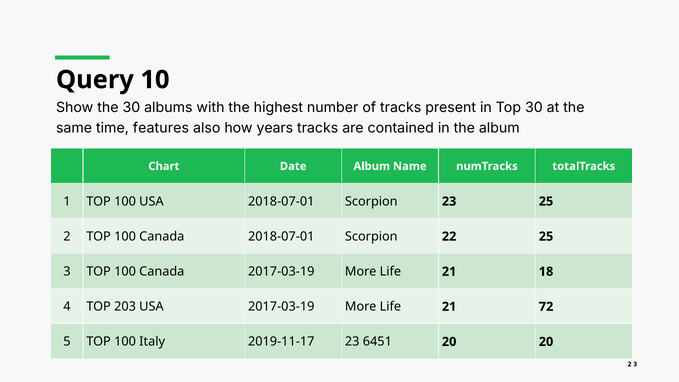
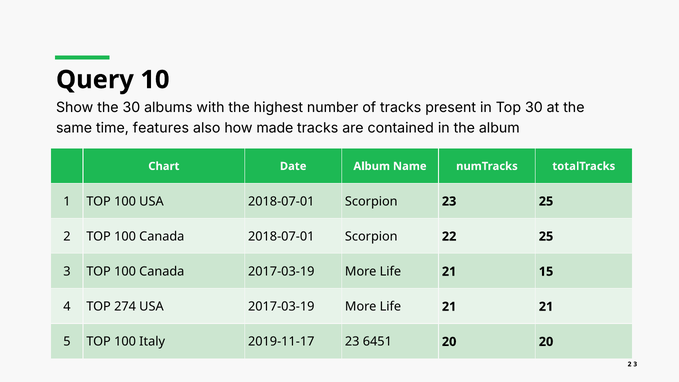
years: years -> made (275, 128)
18: 18 -> 15 (546, 272)
203: 203 -> 274 (125, 307)
21 72: 72 -> 21 (546, 307)
